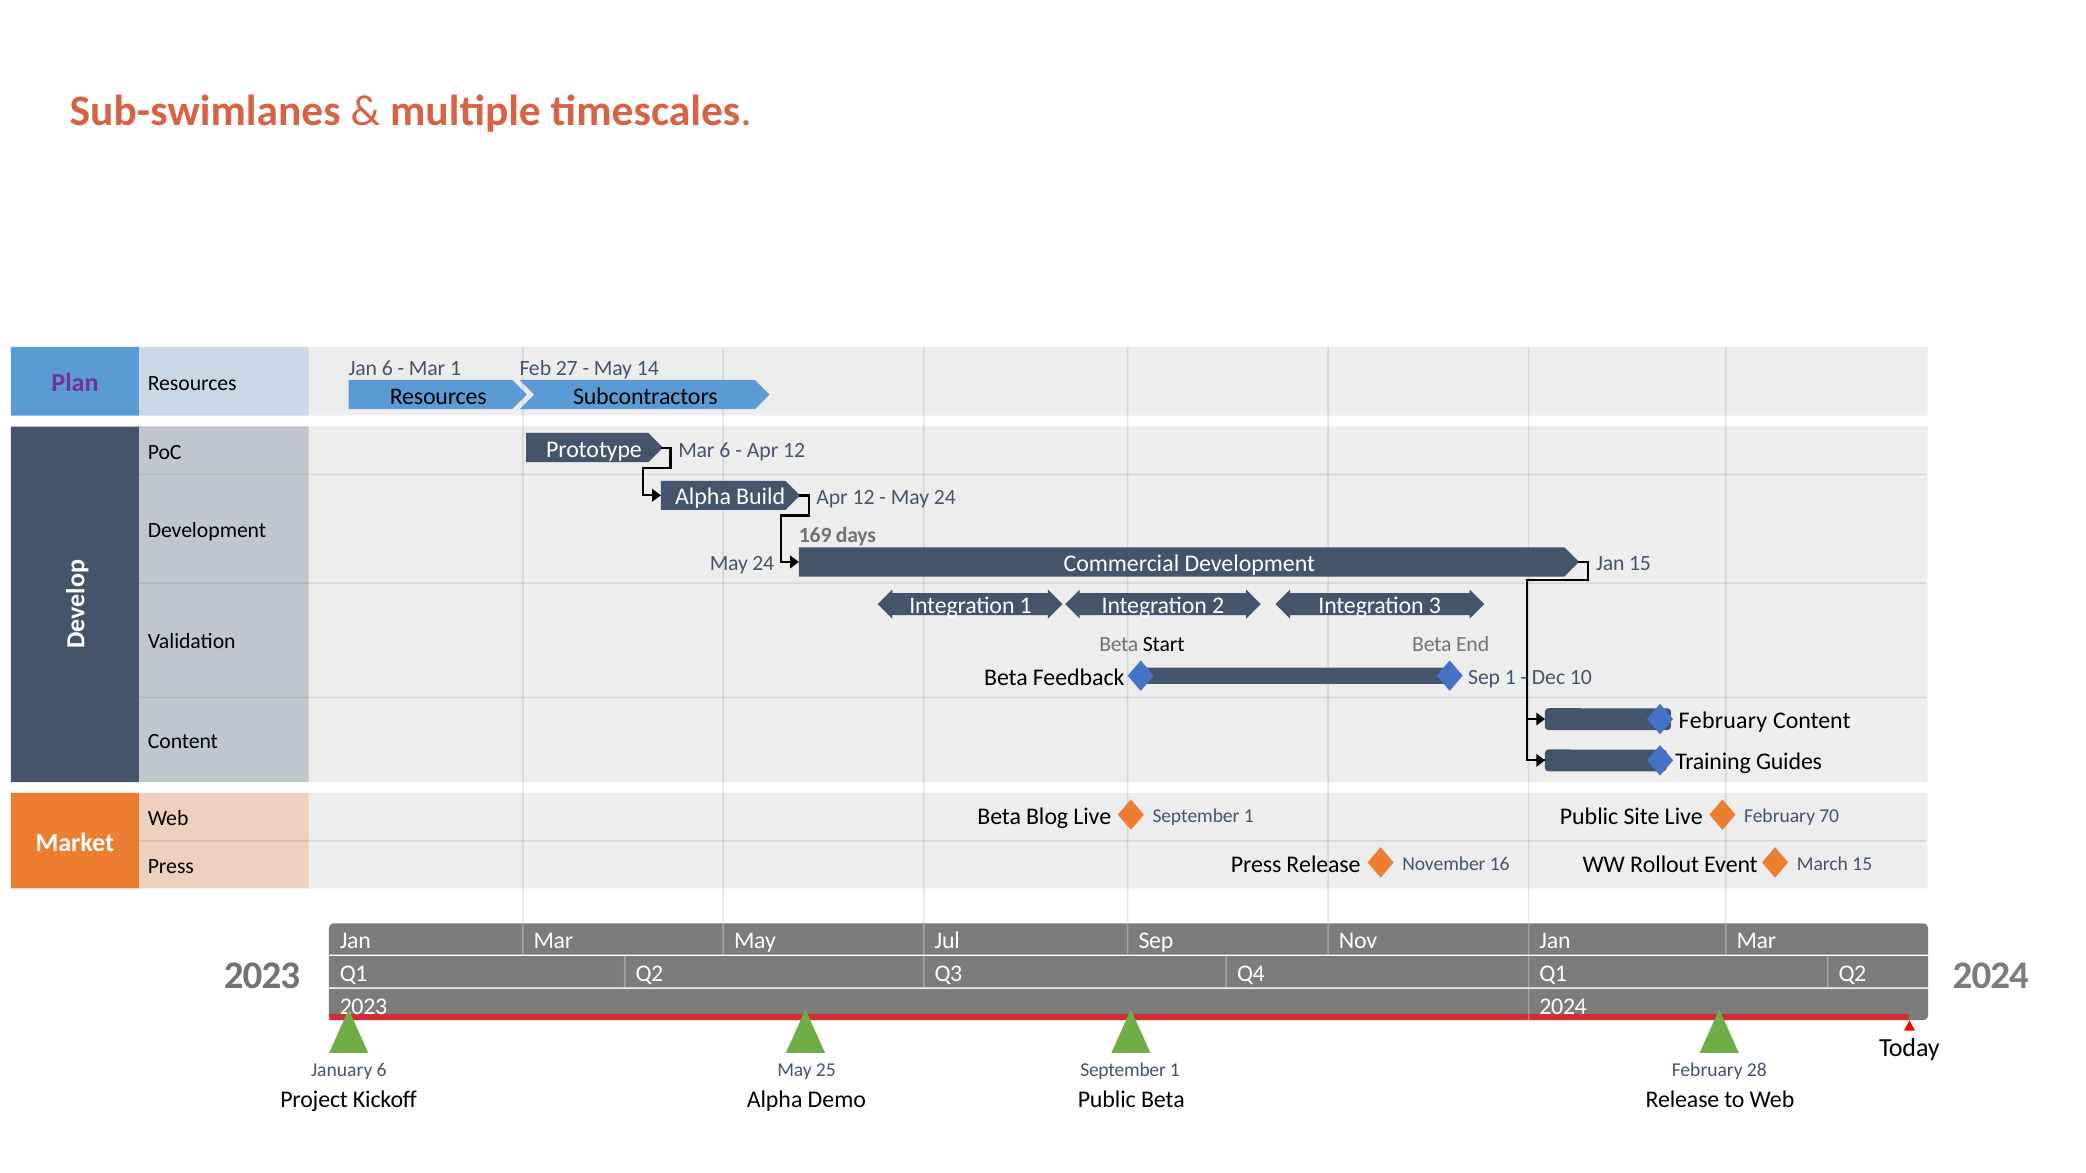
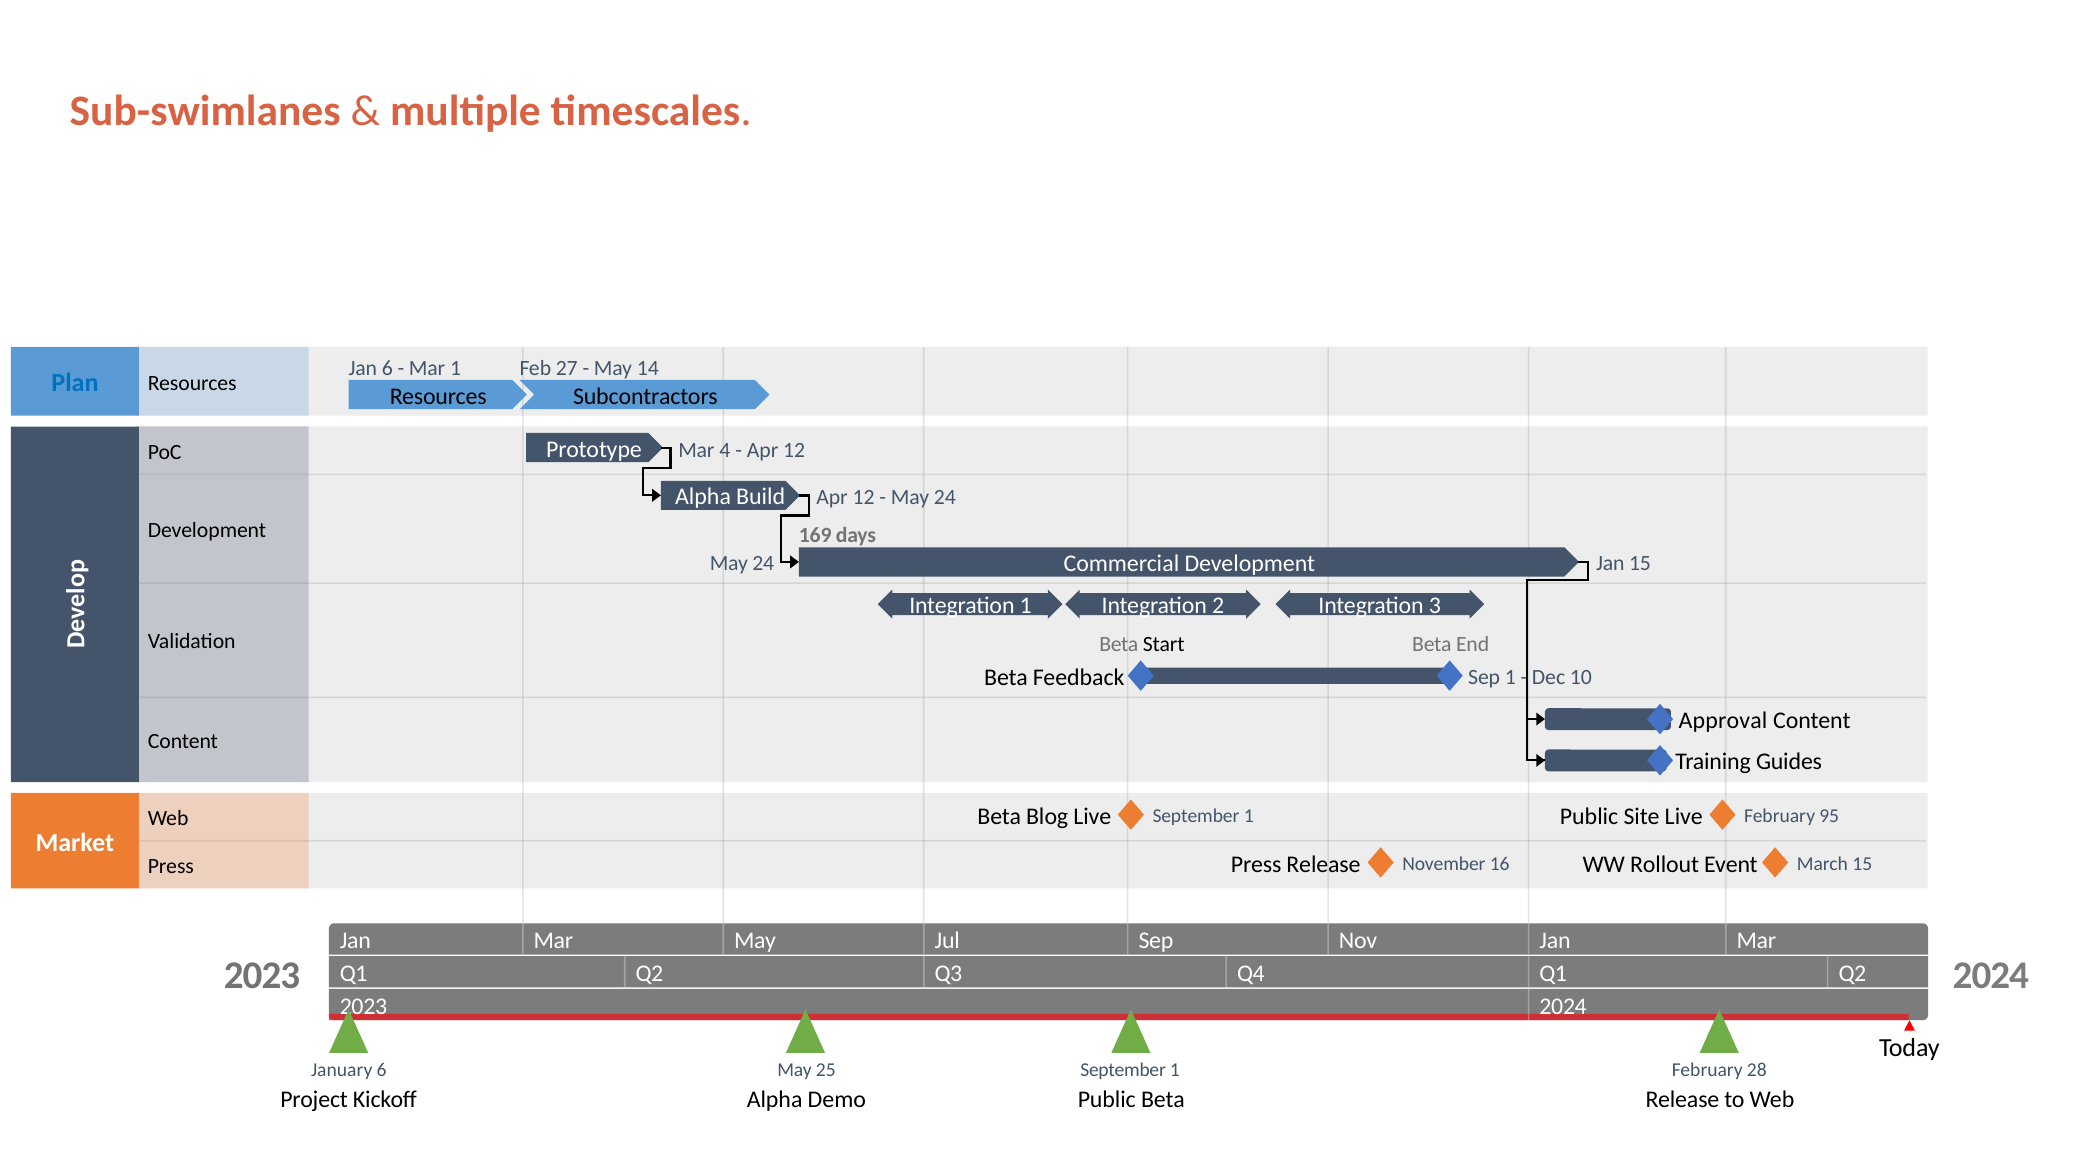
Plan colour: purple -> blue (75, 383)
Mar 6: 6 -> 4 (725, 450)
February: February -> Approval (1723, 721)
70: 70 -> 95 (1829, 816)
